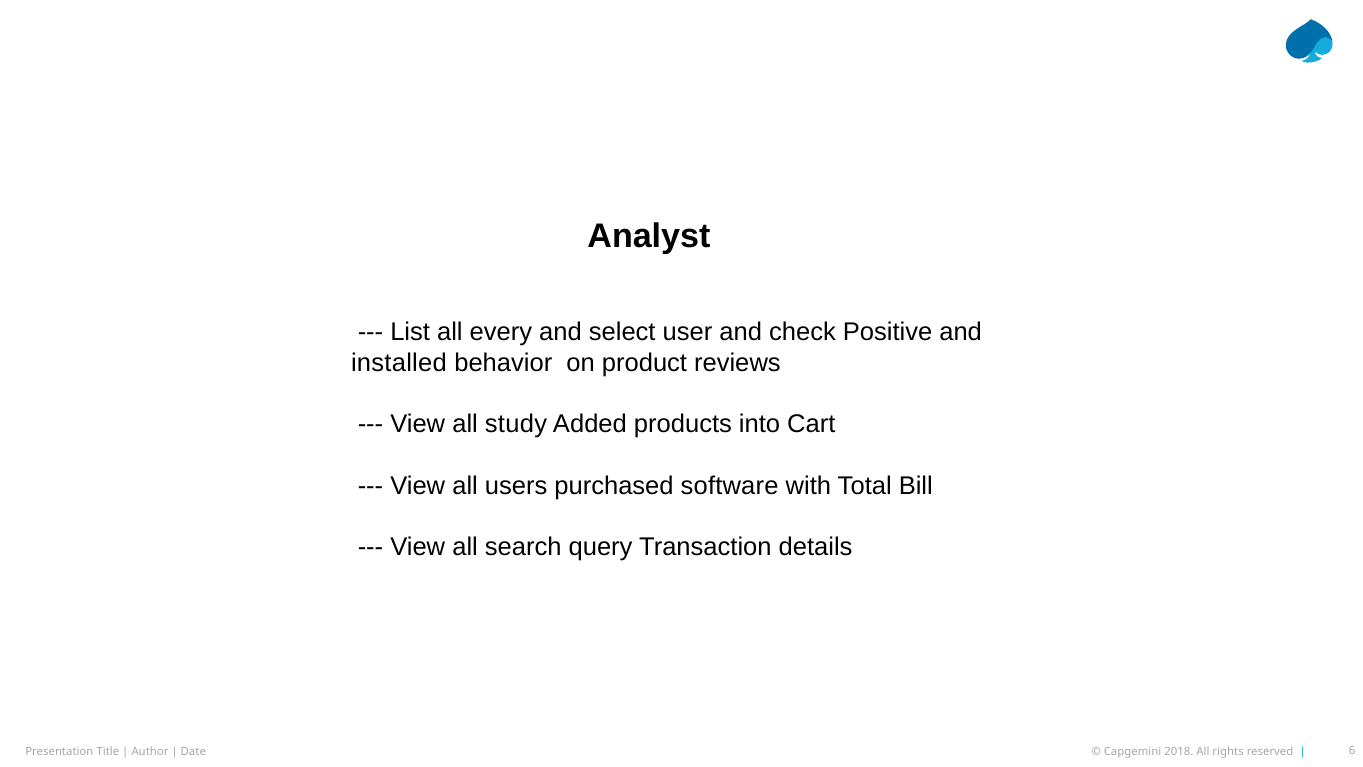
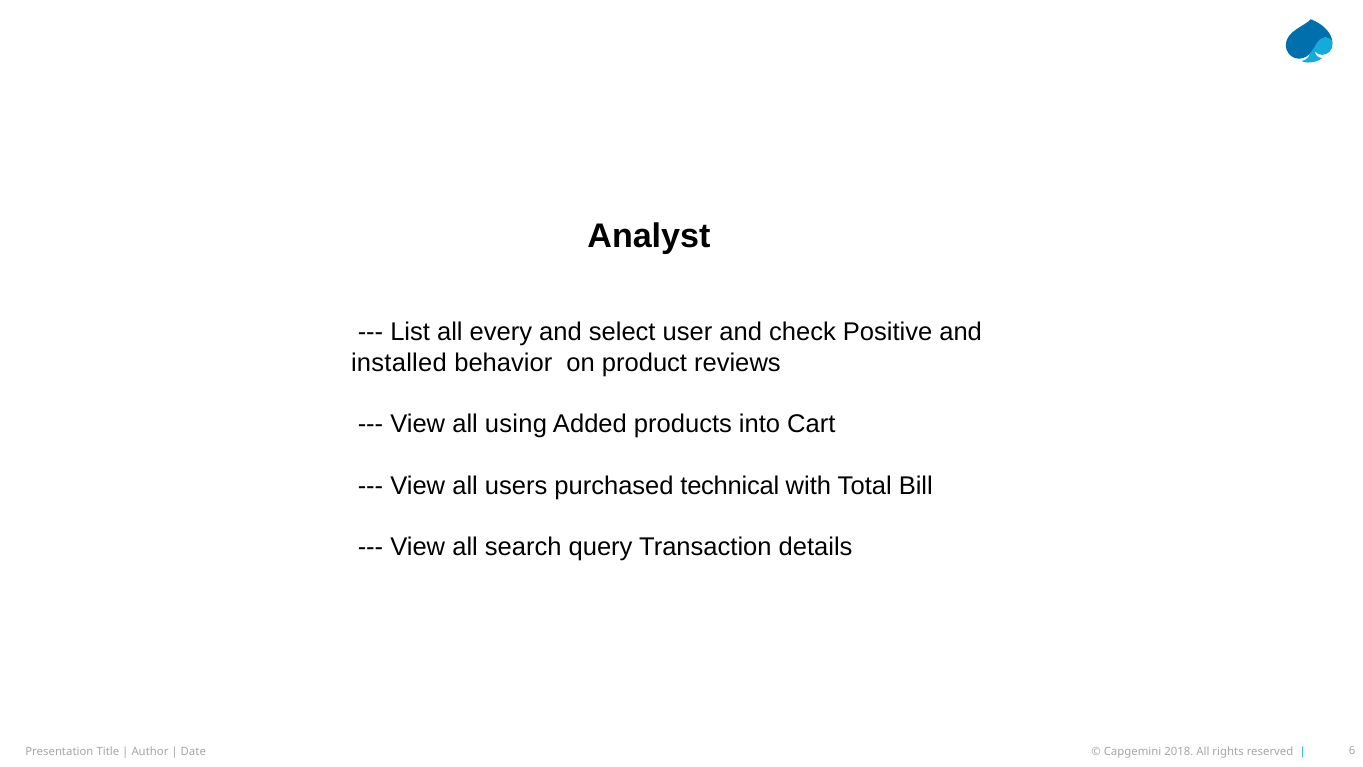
study: study -> using (516, 424)
software: software -> technical (730, 486)
